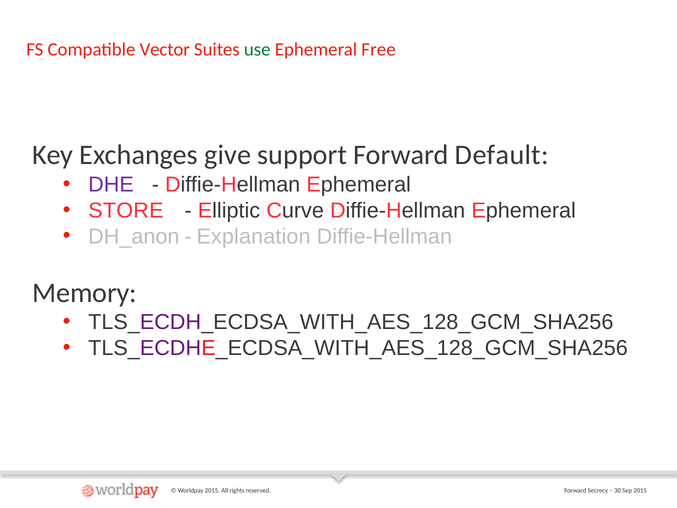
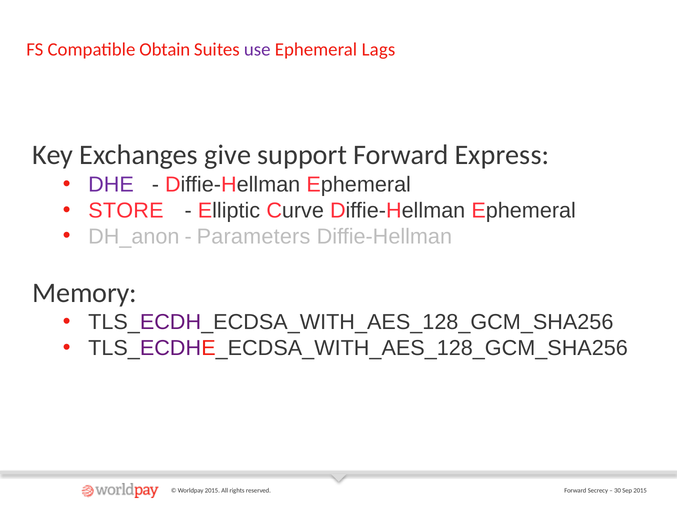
Vector: Vector -> Obtain (165, 49)
use colour: green -> purple (257, 49)
Free: Free -> Lags (378, 49)
Default: Default -> Express (502, 155)
Explanation: Explanation -> Parameters (254, 236)
